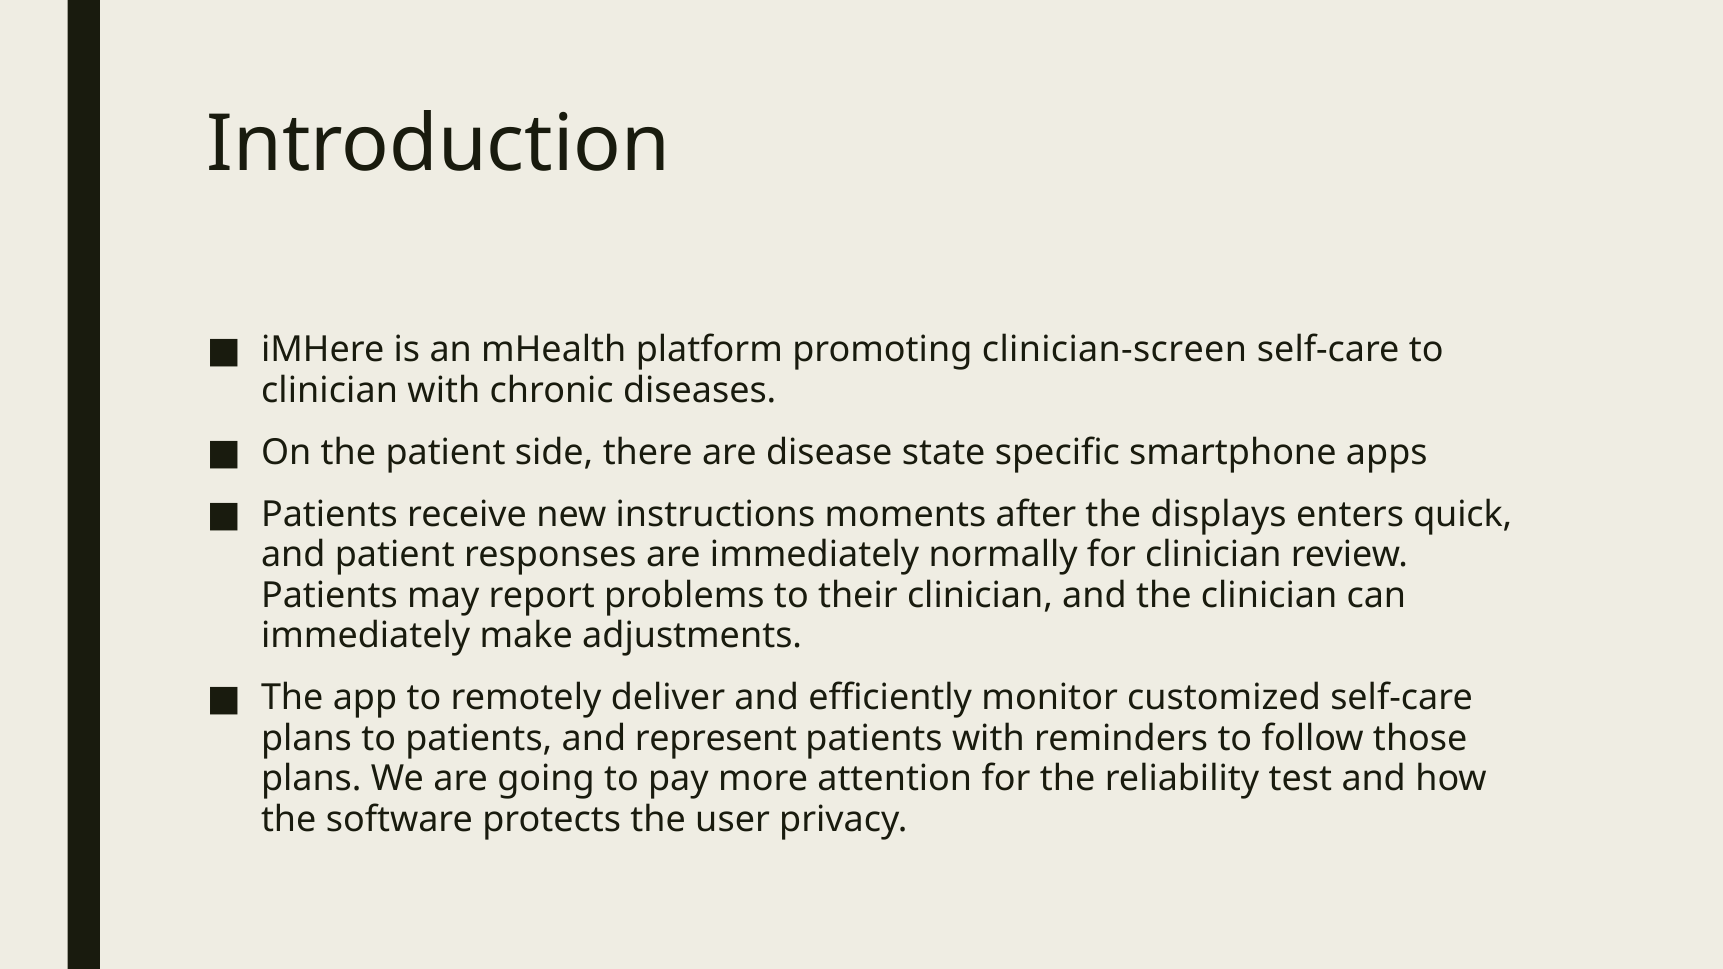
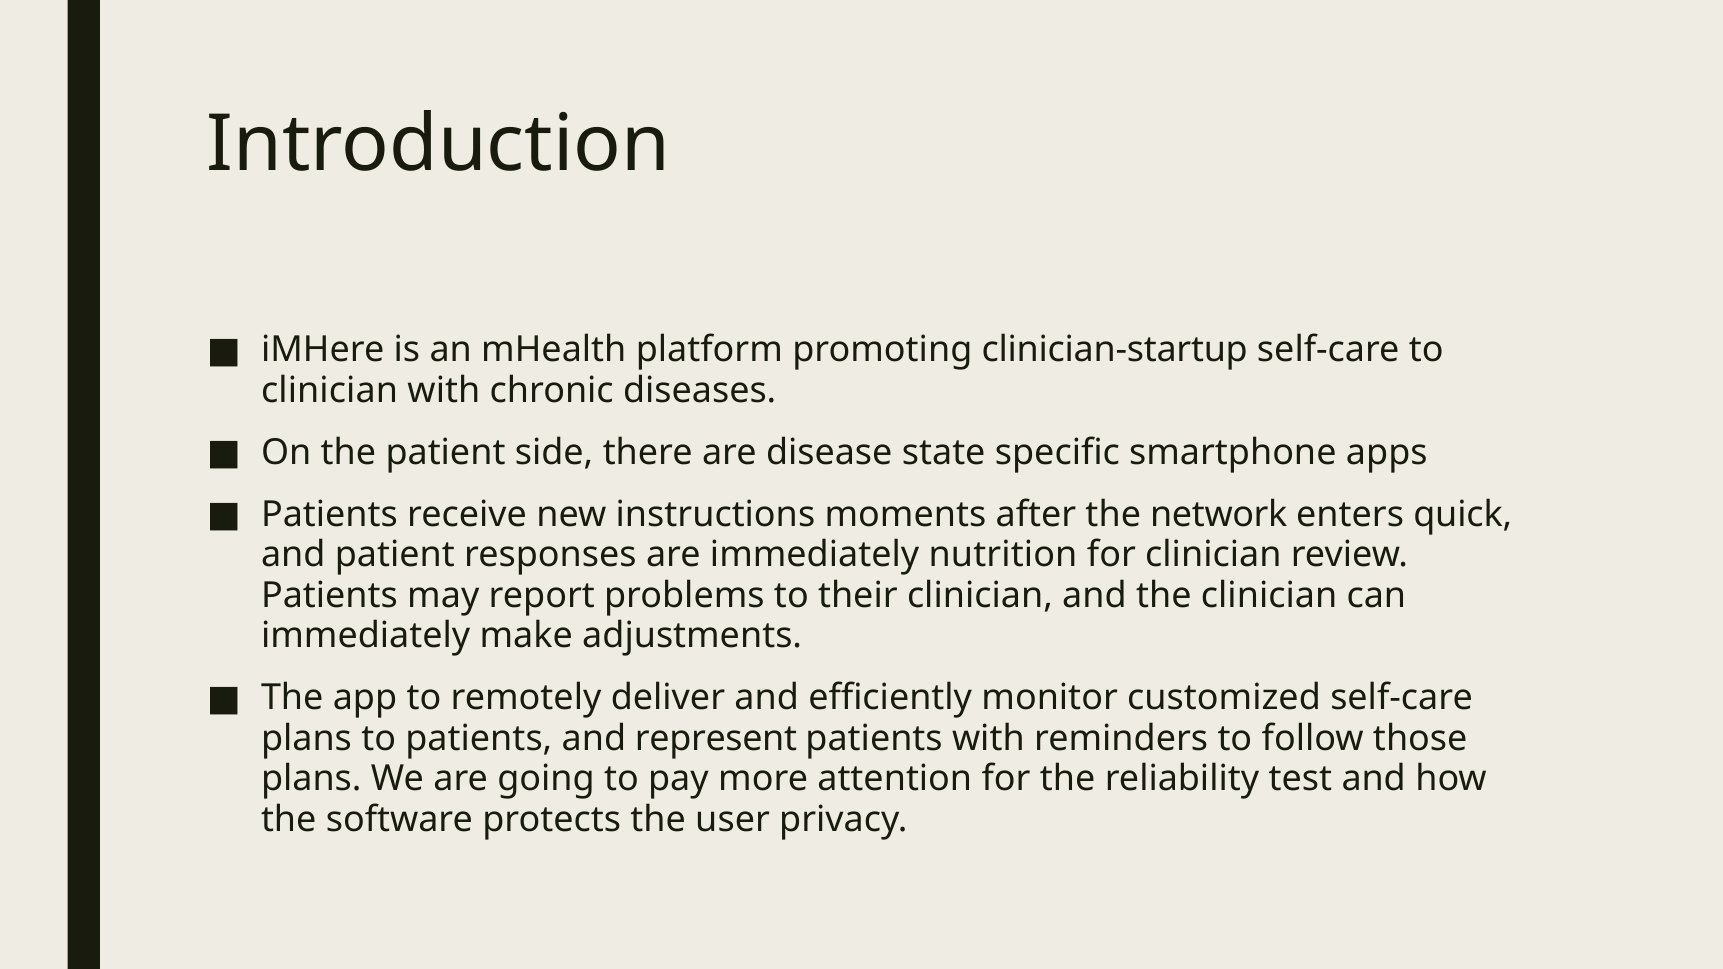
clinician-screen: clinician-screen -> clinician-startup (1115, 350)
displays: displays -> network (1219, 515)
normally: normally -> nutrition (1003, 555)
